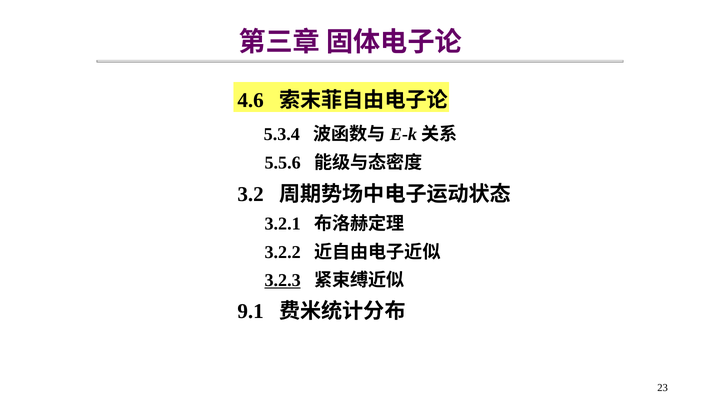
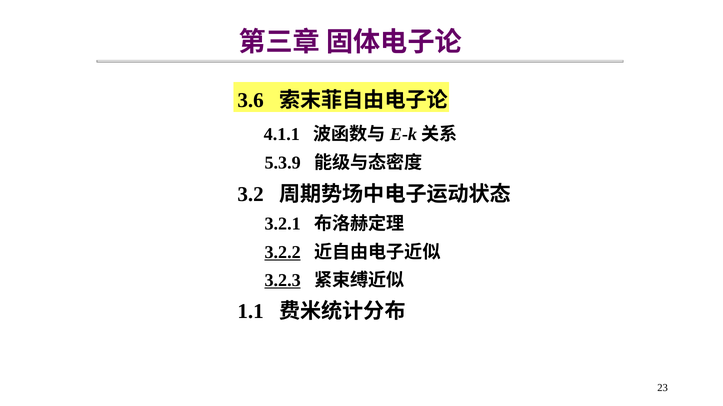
4.6: 4.6 -> 3.6 (251, 101)
5.3.4: 5.3.4 -> 4.1.1 (282, 134)
5.5.6: 5.5.6 -> 5.3.9 (283, 163)
3.2.2 underline: none -> present (283, 253)
9.1: 9.1 -> 1.1 (251, 312)
